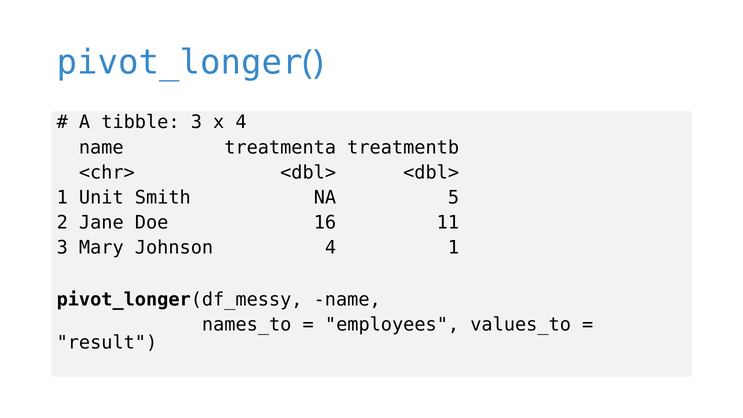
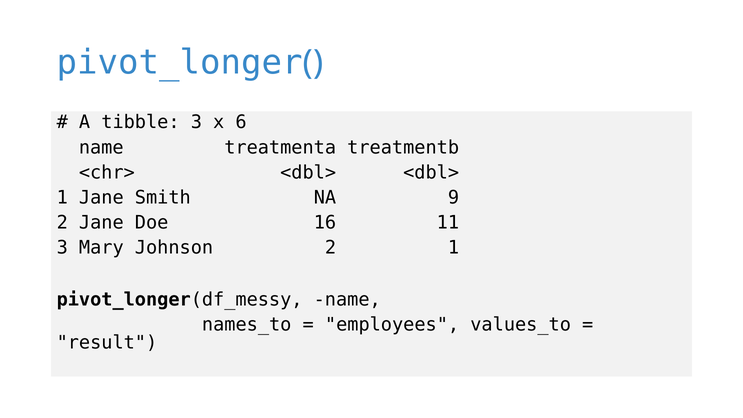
x 4: 4 -> 6 (241, 122)
1 Unit: Unit -> Jane (101, 197)
5: 5 -> 9 (454, 197)
Johnson 4: 4 -> 2 (331, 247)
